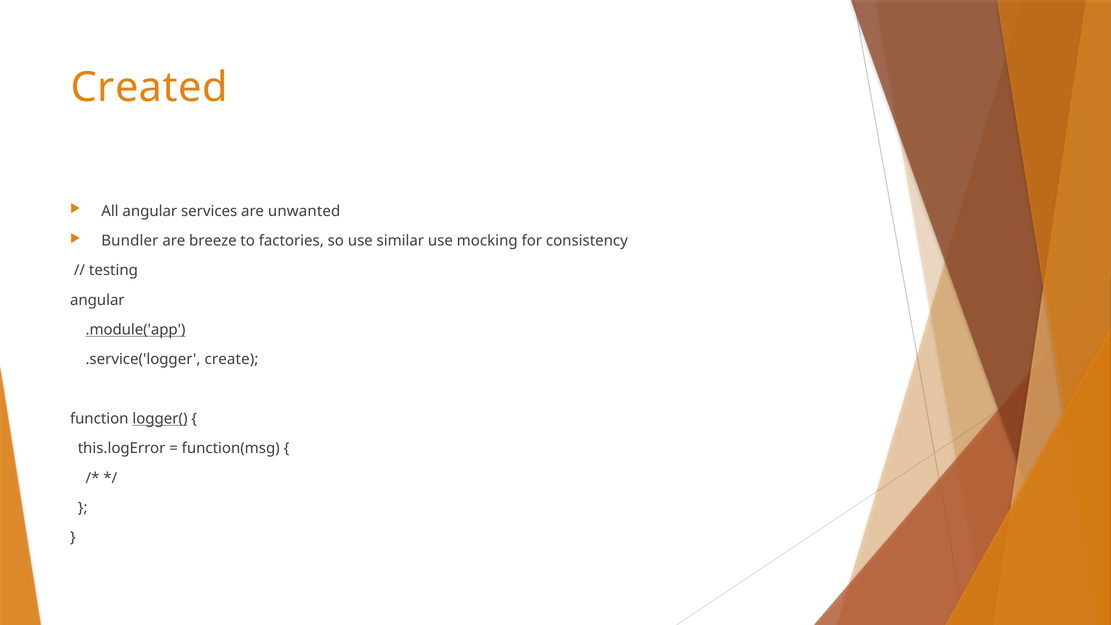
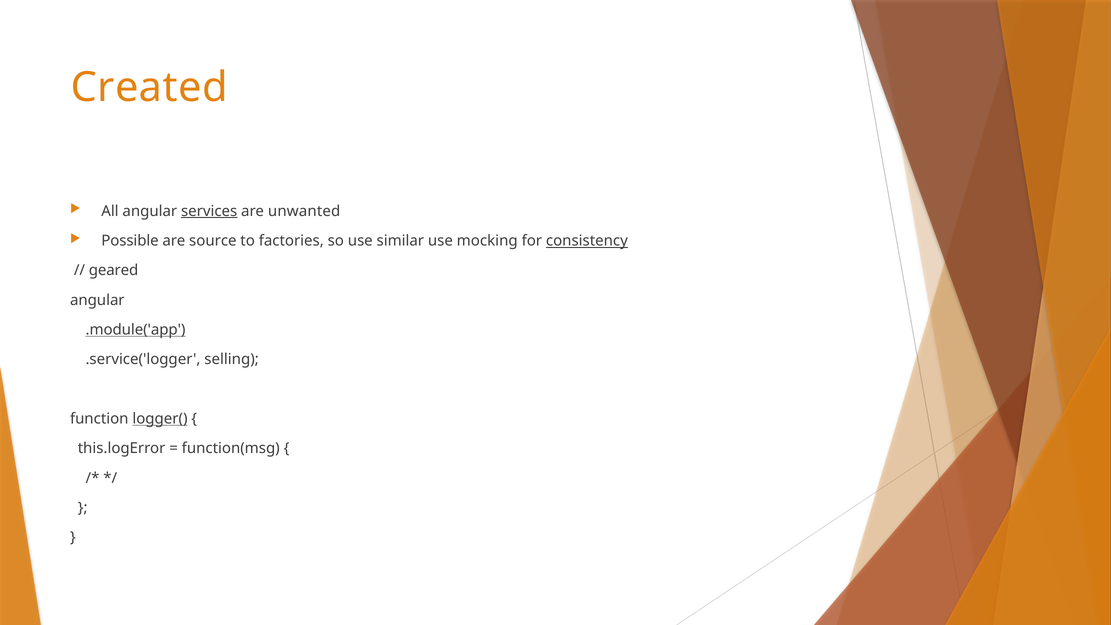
services underline: none -> present (209, 211)
Bundler: Bundler -> Possible (130, 241)
breeze: breeze -> source (213, 241)
consistency underline: none -> present (587, 241)
testing: testing -> geared (114, 270)
create: create -> selling (232, 359)
